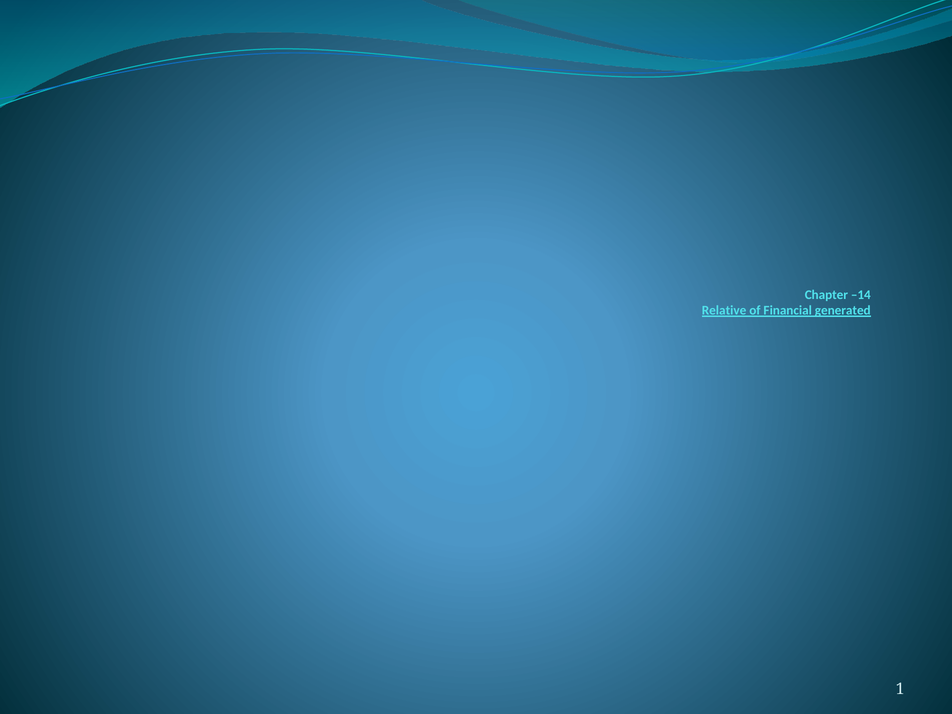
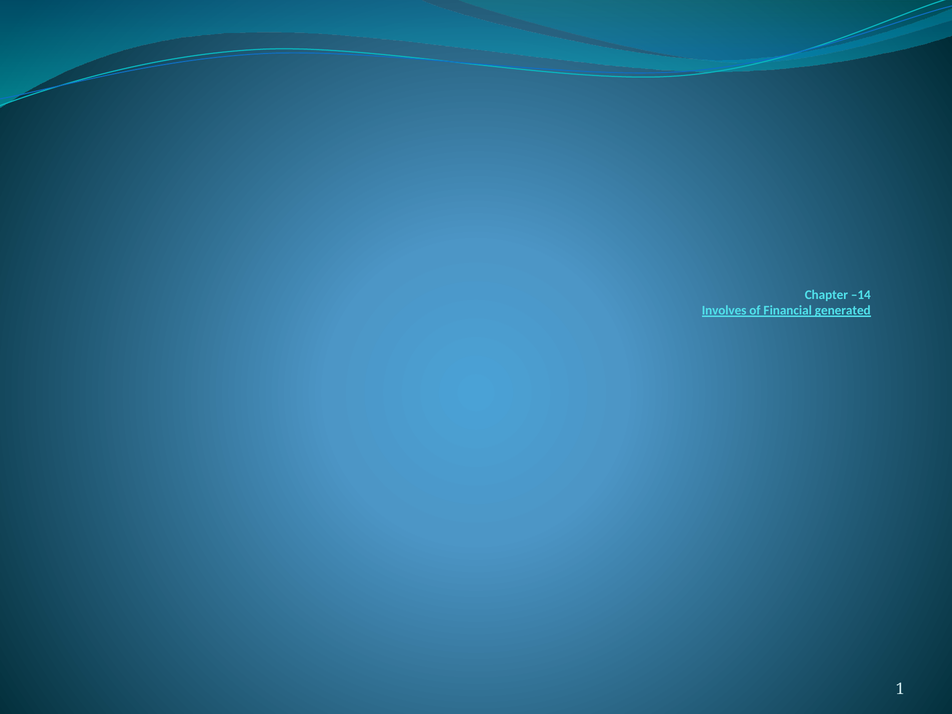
Relative: Relative -> Involves (724, 311)
